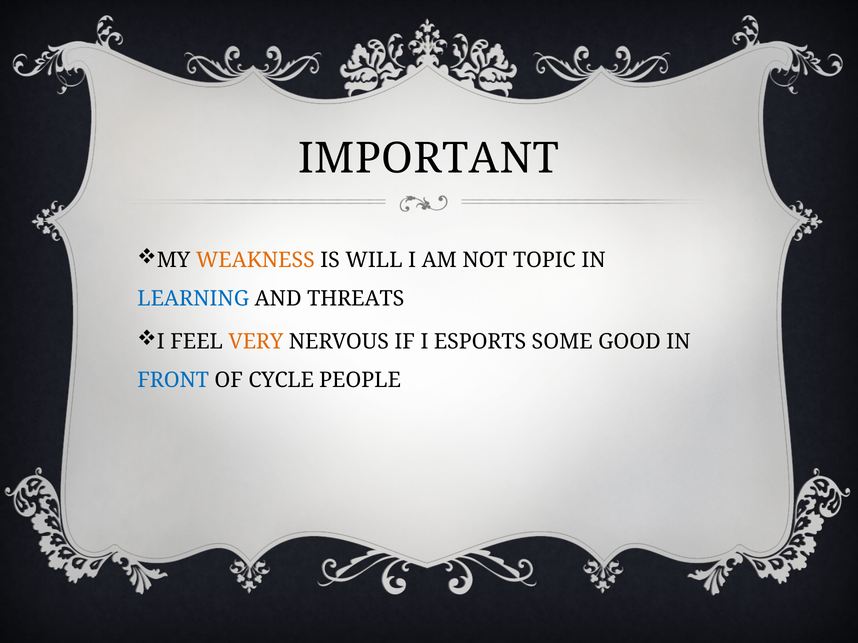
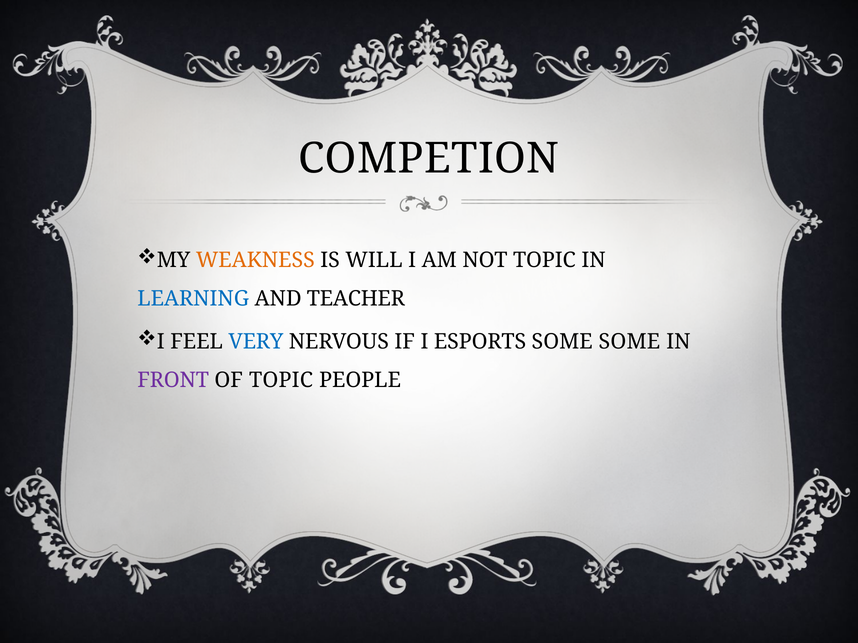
IMPORTANT: IMPORTANT -> COMPETION (429, 159)
THREATS: THREATS -> TEACHER (356, 299)
VERY colour: orange -> blue (256, 342)
SOME GOOD: GOOD -> SOME (629, 342)
FRONT colour: blue -> purple (173, 380)
OF CYCLE: CYCLE -> TOPIC (281, 380)
